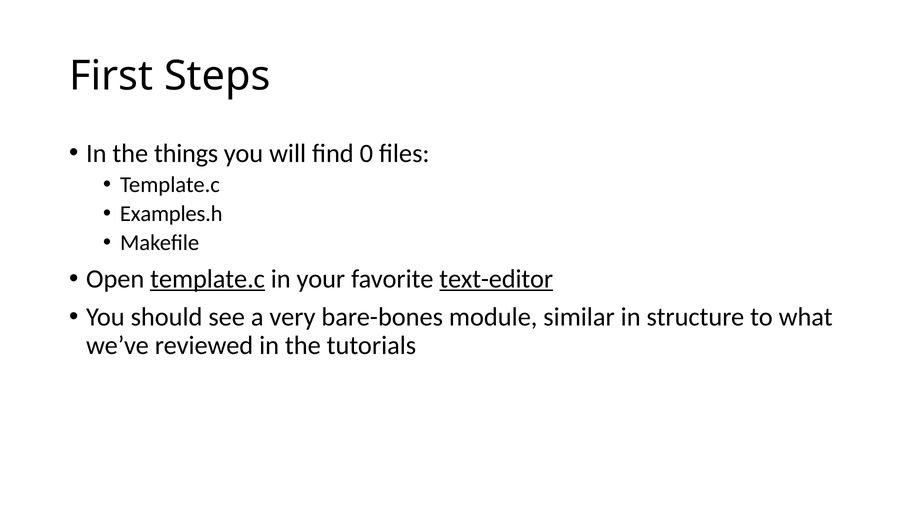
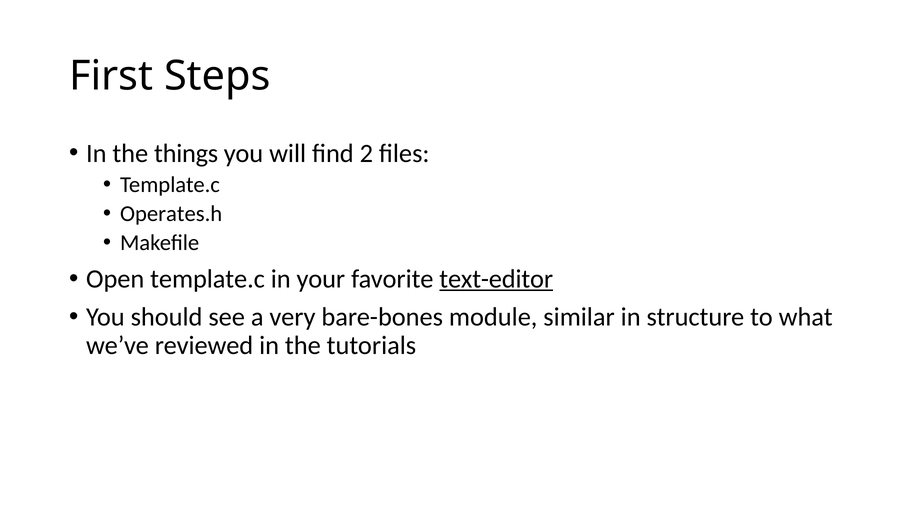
0: 0 -> 2 (366, 153)
Examples.h: Examples.h -> Operates.h (171, 214)
template.c underline: present -> none (208, 279)
